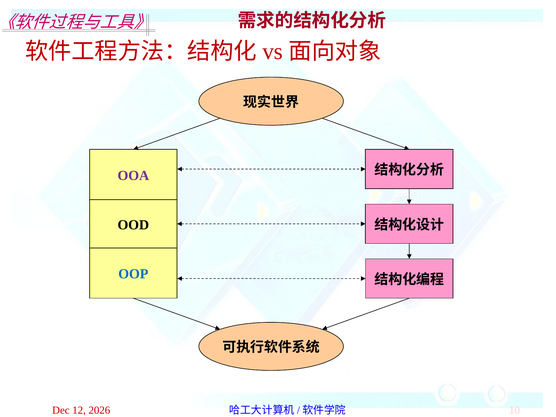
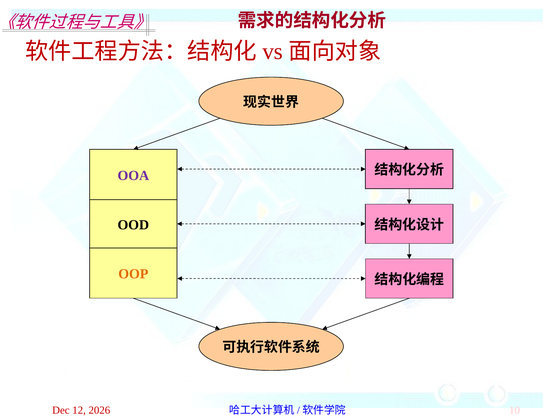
OOP colour: blue -> orange (133, 274)
